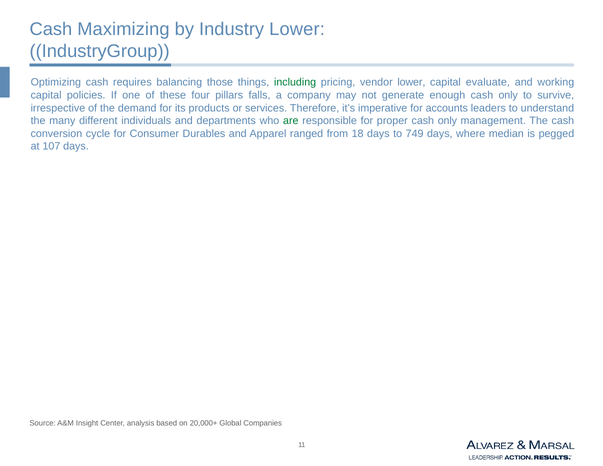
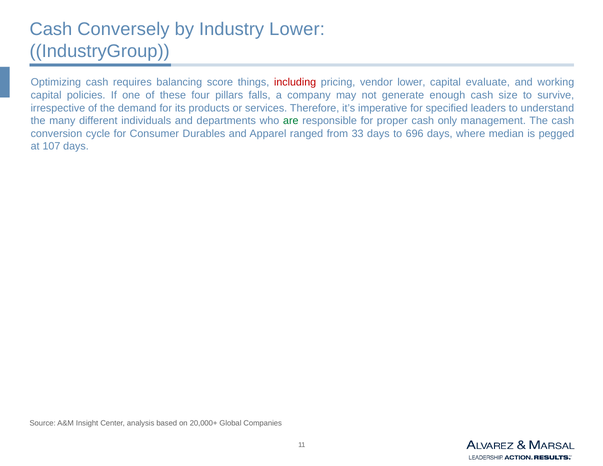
Maximizing: Maximizing -> Conversely (123, 29)
those: those -> score (220, 82)
including colour: green -> red (295, 82)
enough cash only: only -> size (508, 95)
accounts: accounts -> specified (447, 108)
18: 18 -> 33 (358, 134)
749: 749 -> 696 (415, 134)
